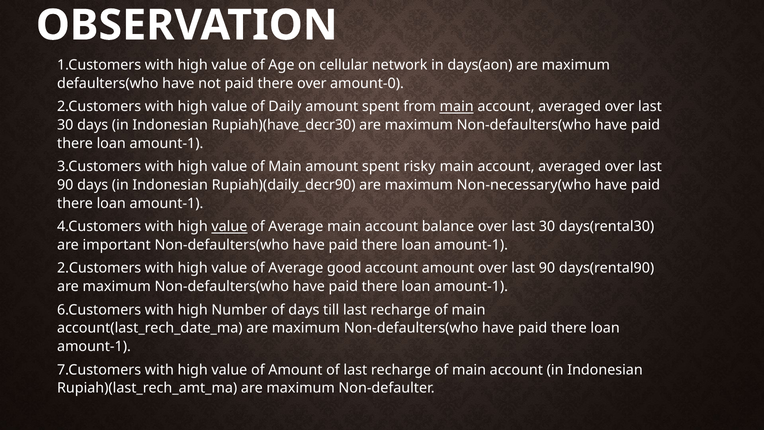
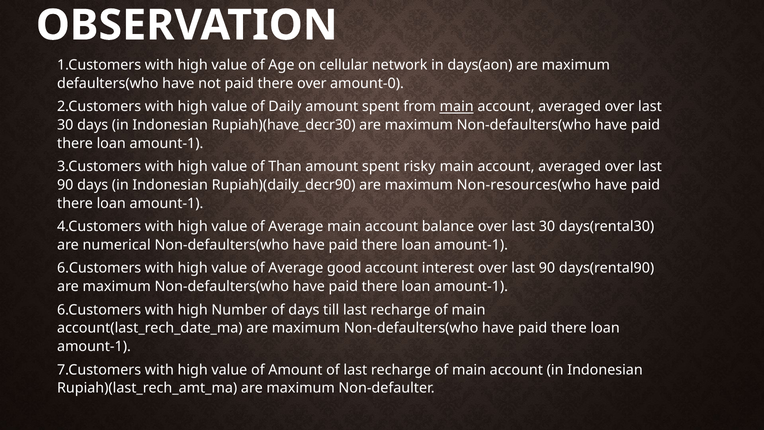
value of Main: Main -> Than (285, 167)
Non-necessary(who: Non-necessary(who -> Non-resources(who (524, 185)
value underline: present -> none (229, 227)
important: important -> numerical (117, 245)
2.Customers: 2.Customers -> 6.Customers (99, 268)
account amount: amount -> interest (448, 268)
